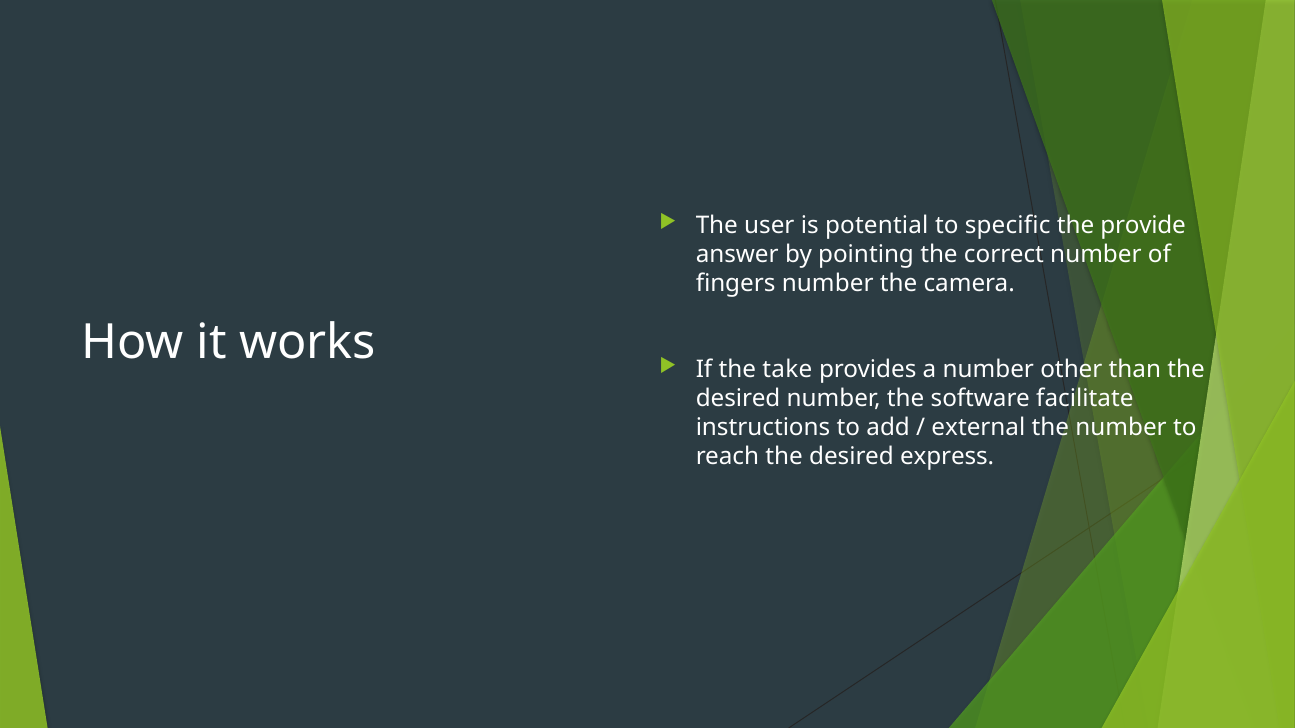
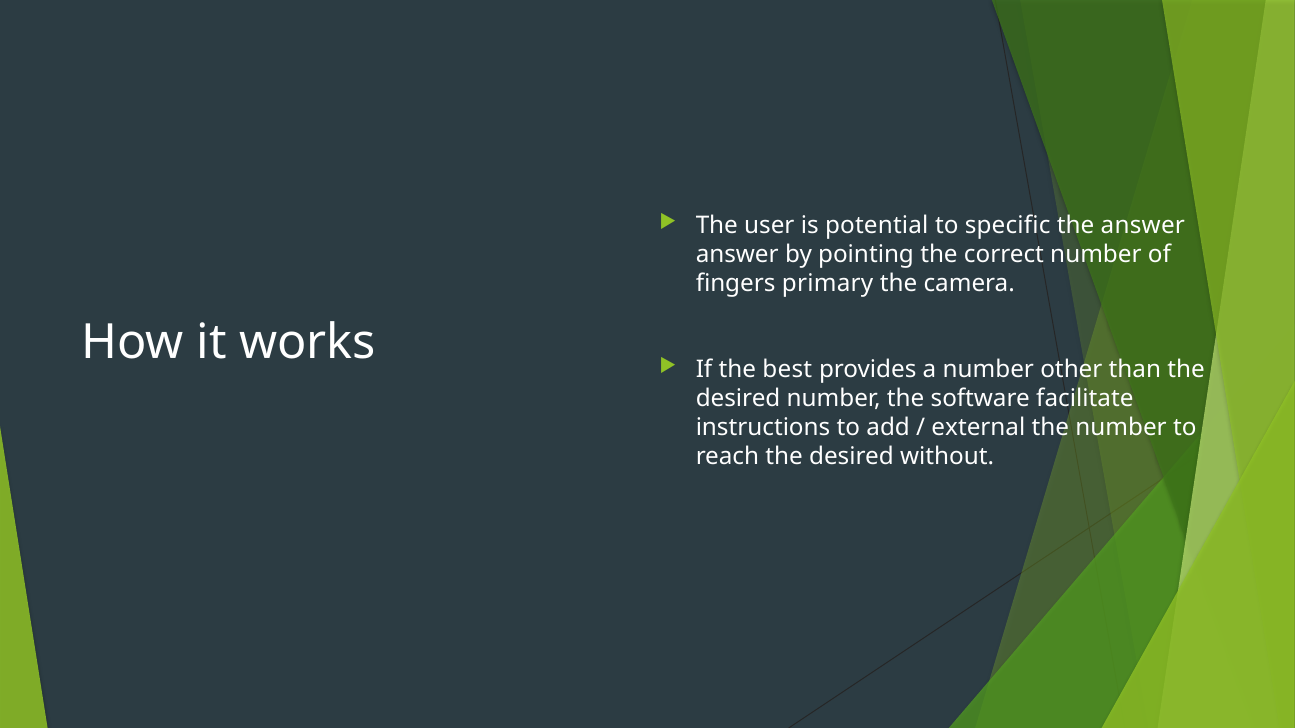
the provide: provide -> answer (1143, 226)
fingers number: number -> primary (828, 284)
take: take -> best (787, 369)
express: express -> without (947, 457)
